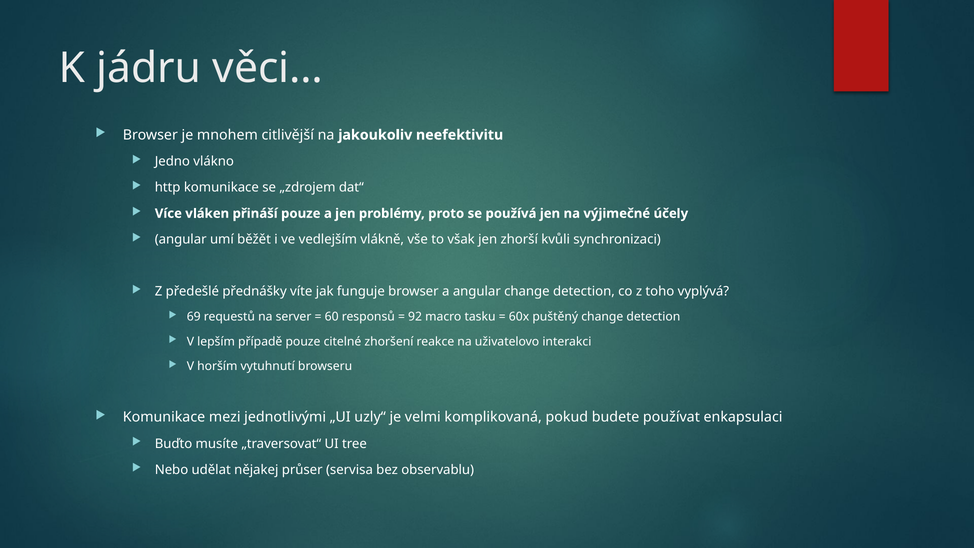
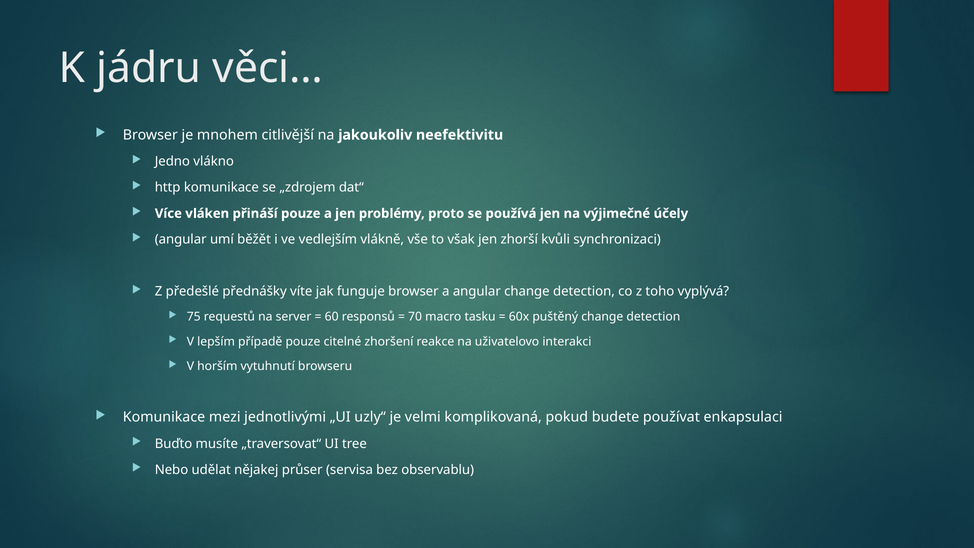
69: 69 -> 75 (194, 317)
92: 92 -> 70 (415, 317)
